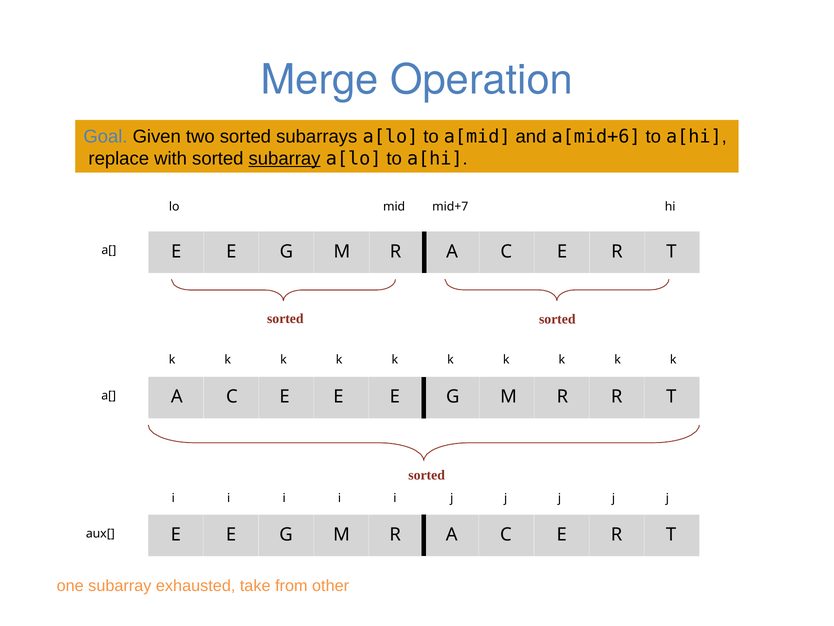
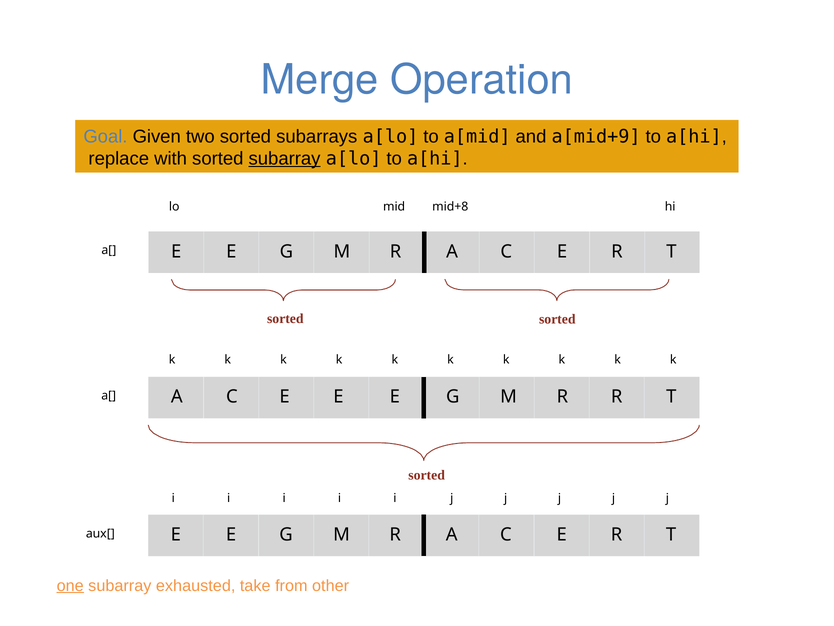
a[mid+6: a[mid+6 -> a[mid+9 (596, 136)
mid+7: mid+7 -> mid+8 (450, 206)
one underline: none -> present (70, 585)
